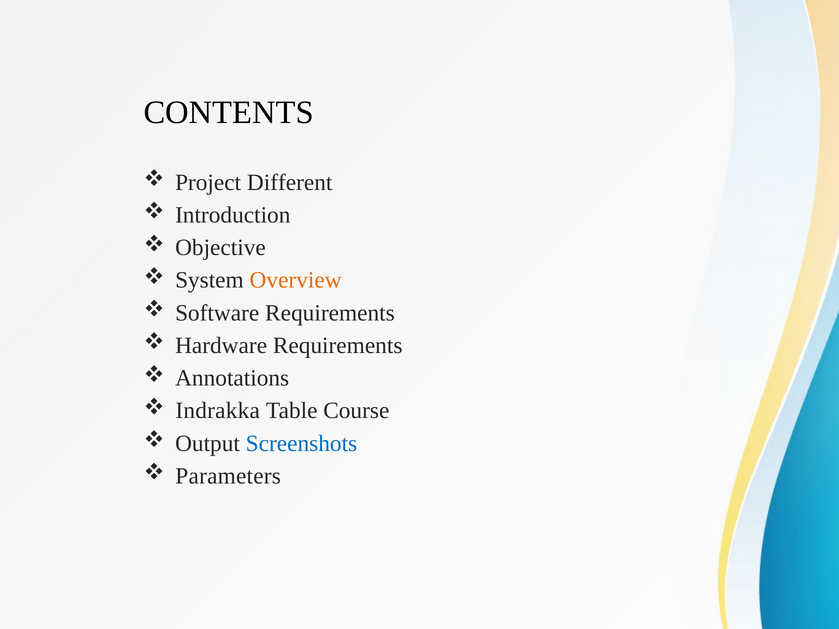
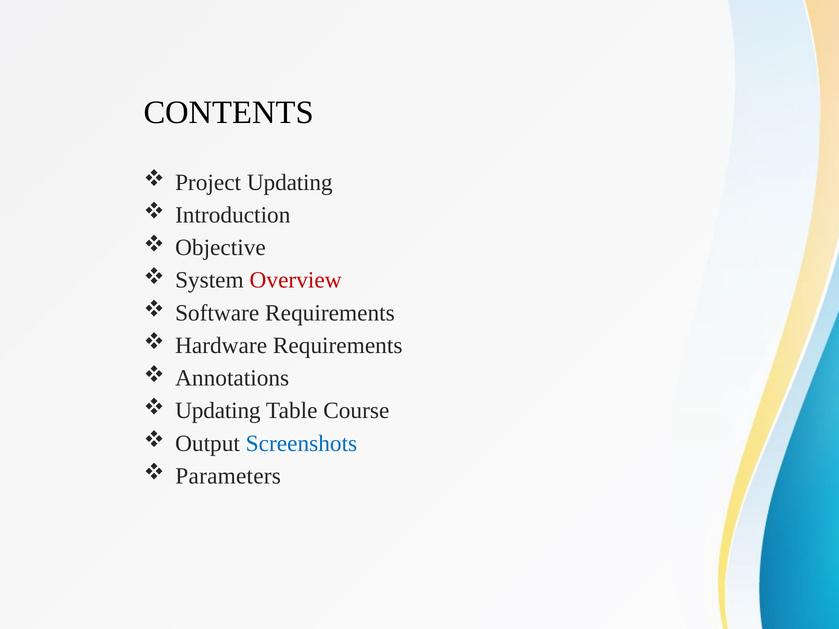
Project Different: Different -> Updating (290, 182)
Overview colour: orange -> red (296, 280)
Indrakka: Indrakka -> Updating (218, 411)
